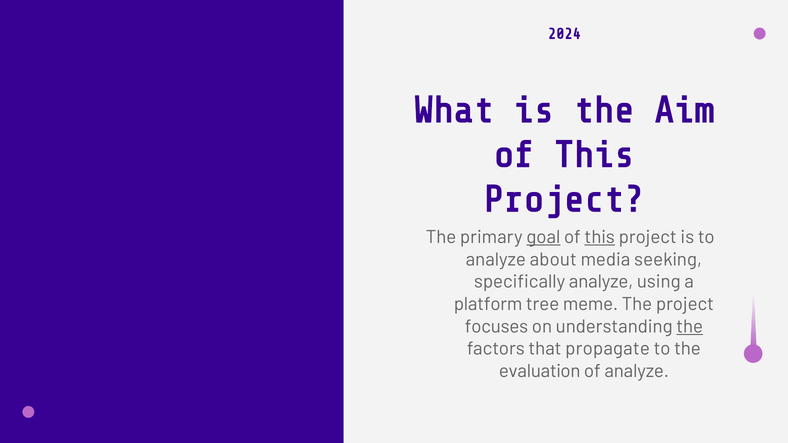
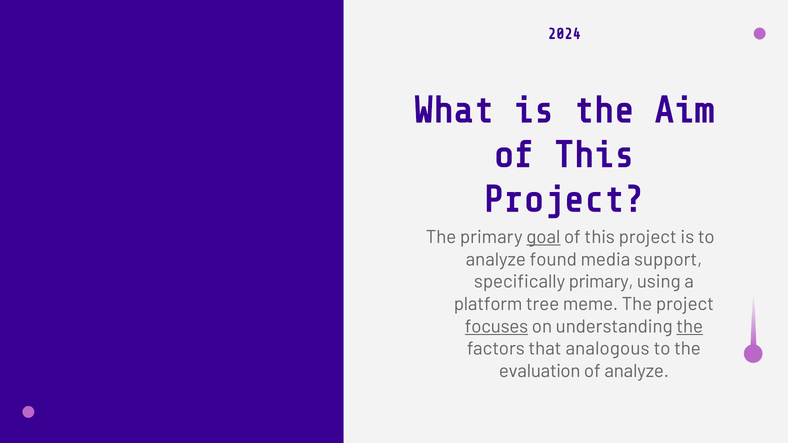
this underline: present -> none (600, 237)
about: about -> found (553, 260)
seeking: seeking -> support (668, 260)
specifically analyze: analyze -> primary (601, 282)
focuses underline: none -> present (497, 327)
propagate: propagate -> analogous (608, 349)
